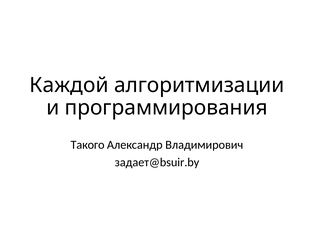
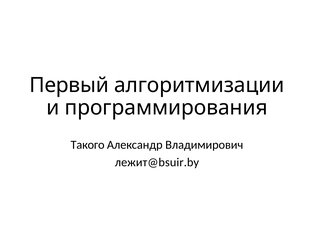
Каждой: Каждой -> Первый (69, 85)
задает@bsuir.by: задает@bsuir.by -> лежит@bsuir.by (157, 162)
